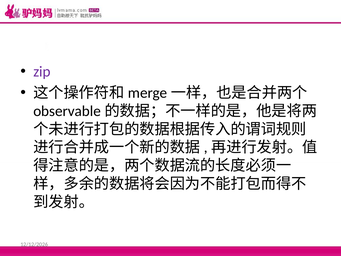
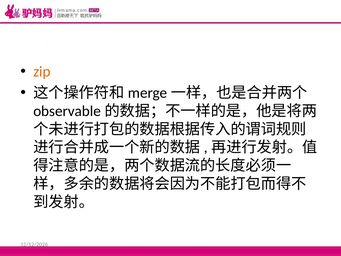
zip colour: purple -> orange (42, 72)
